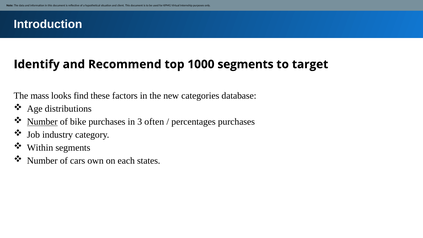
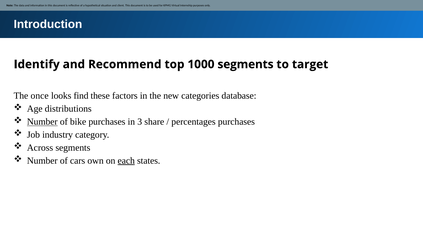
mass: mass -> once (40, 96)
often: often -> share (154, 122)
Within: Within -> Across (40, 148)
each underline: none -> present (126, 161)
